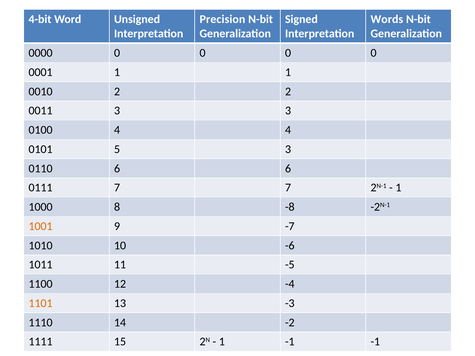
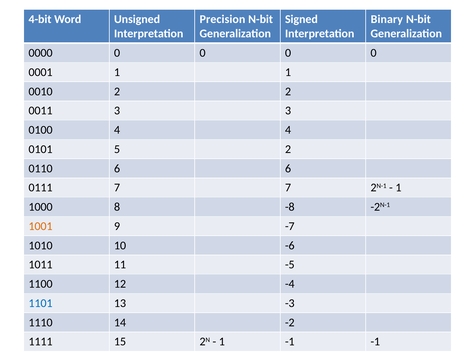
Words: Words -> Binary (387, 19)
5 3: 3 -> 2 (288, 149)
1101 colour: orange -> blue (41, 303)
